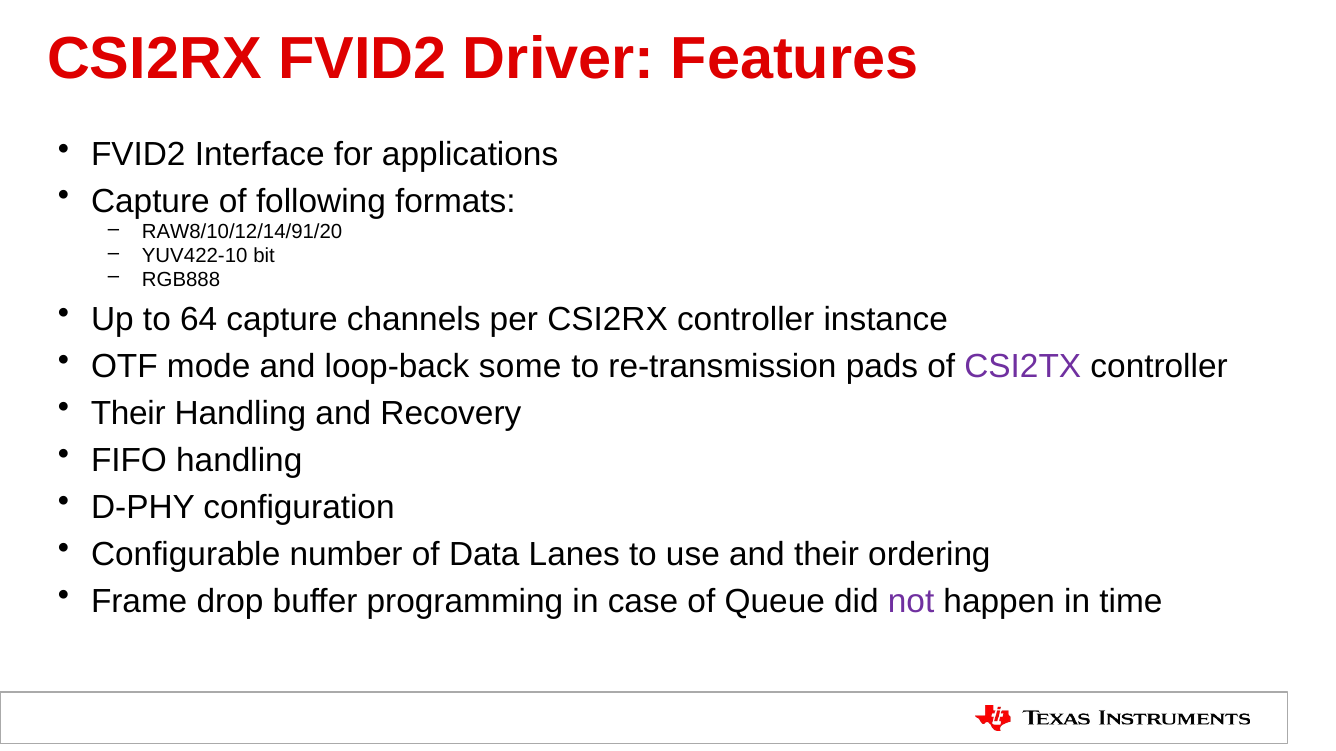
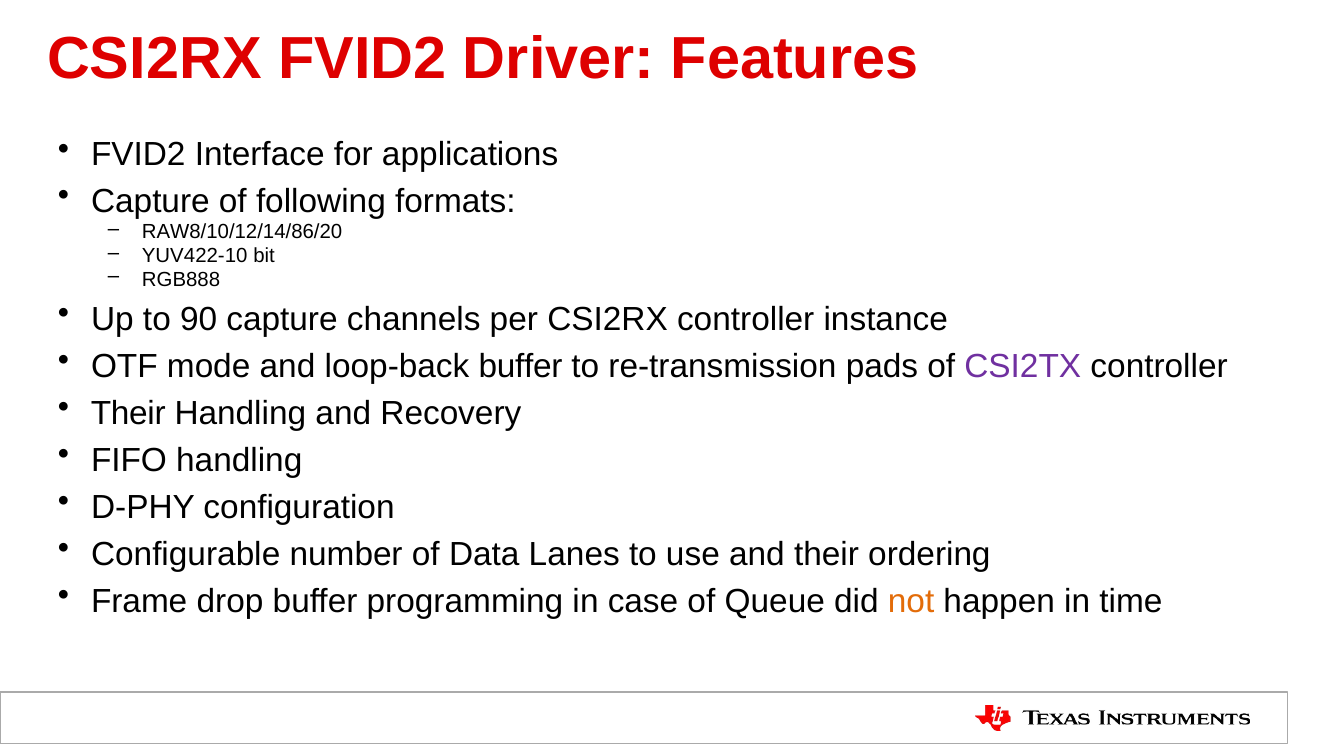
RAW8/10/12/14/91/20: RAW8/10/12/14/91/20 -> RAW8/10/12/14/86/20 (242, 232)
64: 64 -> 90 (199, 320)
loop-back some: some -> buffer (521, 367)
not colour: purple -> orange (911, 601)
